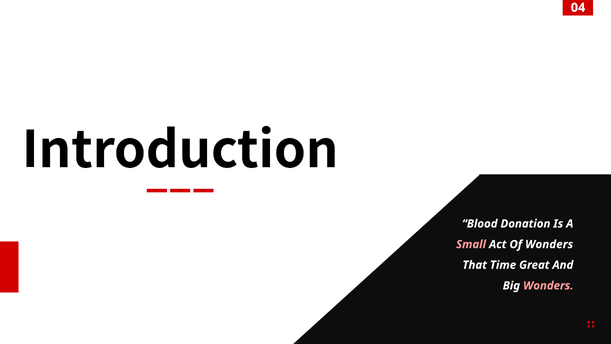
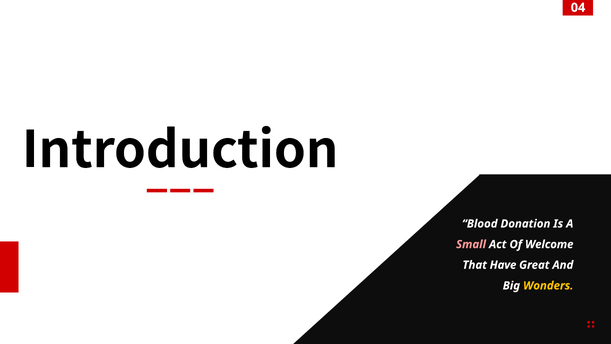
Of Wonders: Wonders -> Welcome (549, 244)
Time: Time -> Have (503, 265)
Wonders colour: pink -> yellow (548, 285)
